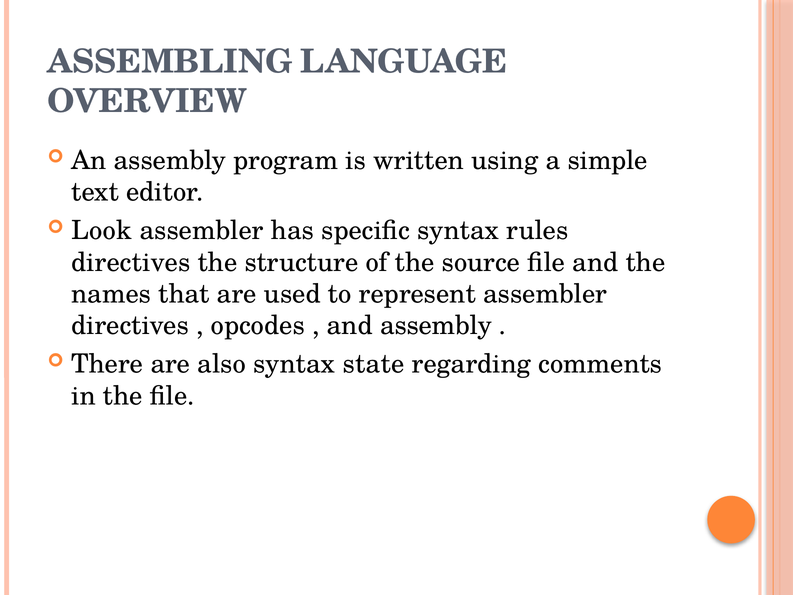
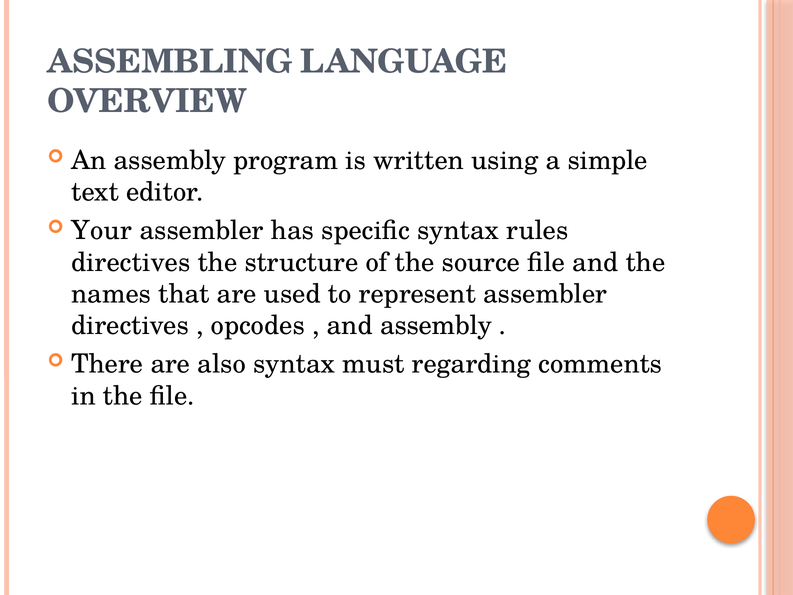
Look: Look -> Your (102, 230)
state: state -> must (374, 364)
